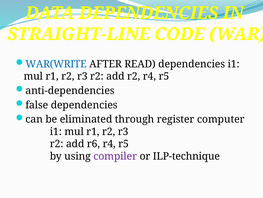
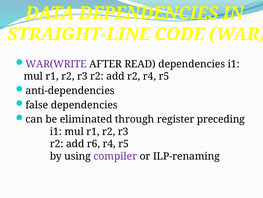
WAR(WRITE colour: blue -> purple (56, 64)
computer: computer -> preceding (221, 119)
ILP-technique: ILP-technique -> ILP-renaming (186, 156)
